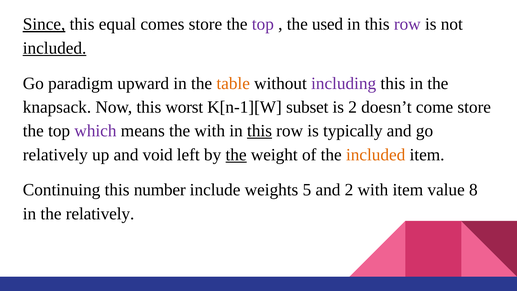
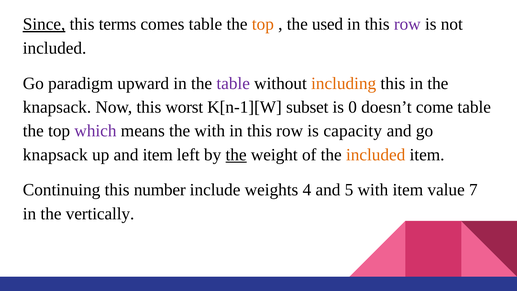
equal: equal -> terms (118, 24)
comes store: store -> table (205, 24)
top colour: purple -> orange (263, 24)
included underline: present -> none (55, 48)
table colour: orange -> purple (233, 83)
including colour: purple -> orange (344, 83)
is 2: 2 -> 0 (353, 107)
come store: store -> table (474, 107)
this underline: present -> none (260, 131)
typically: typically -> capacity (353, 131)
relatively: relatively -> knapsack (55, 155)
and void: void -> item (158, 155)
5: 5 -> 4 (307, 190)
and 2: 2 -> 5 (349, 190)
8: 8 -> 7 (473, 190)
the relatively: relatively -> vertically (100, 214)
